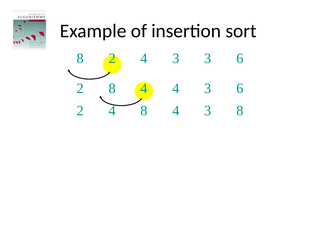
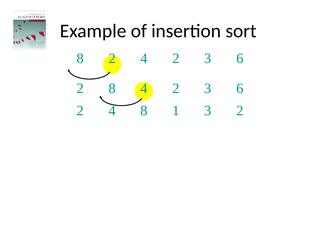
2 4 3: 3 -> 2 (176, 58)
8 4 4: 4 -> 2 (176, 88)
4 8 4: 4 -> 1 (176, 111)
3 8: 8 -> 2 (240, 111)
